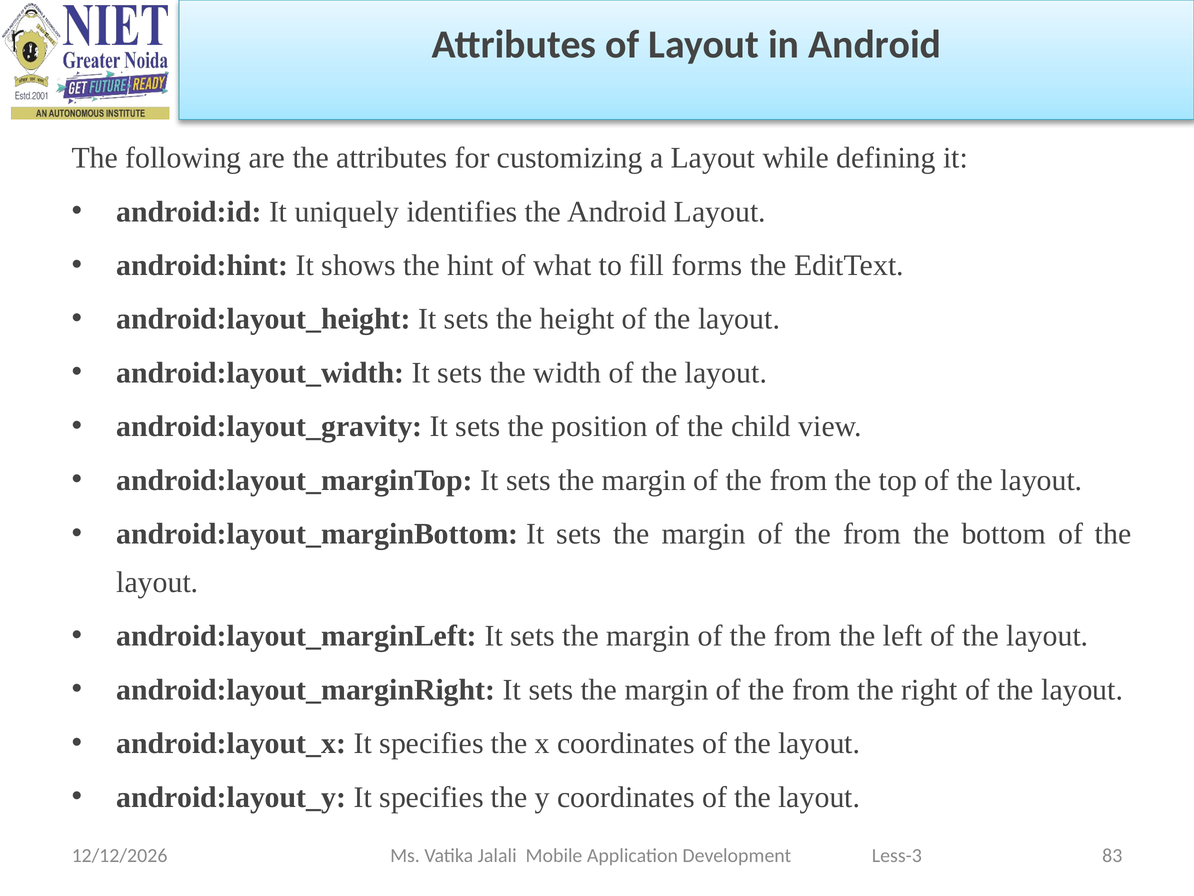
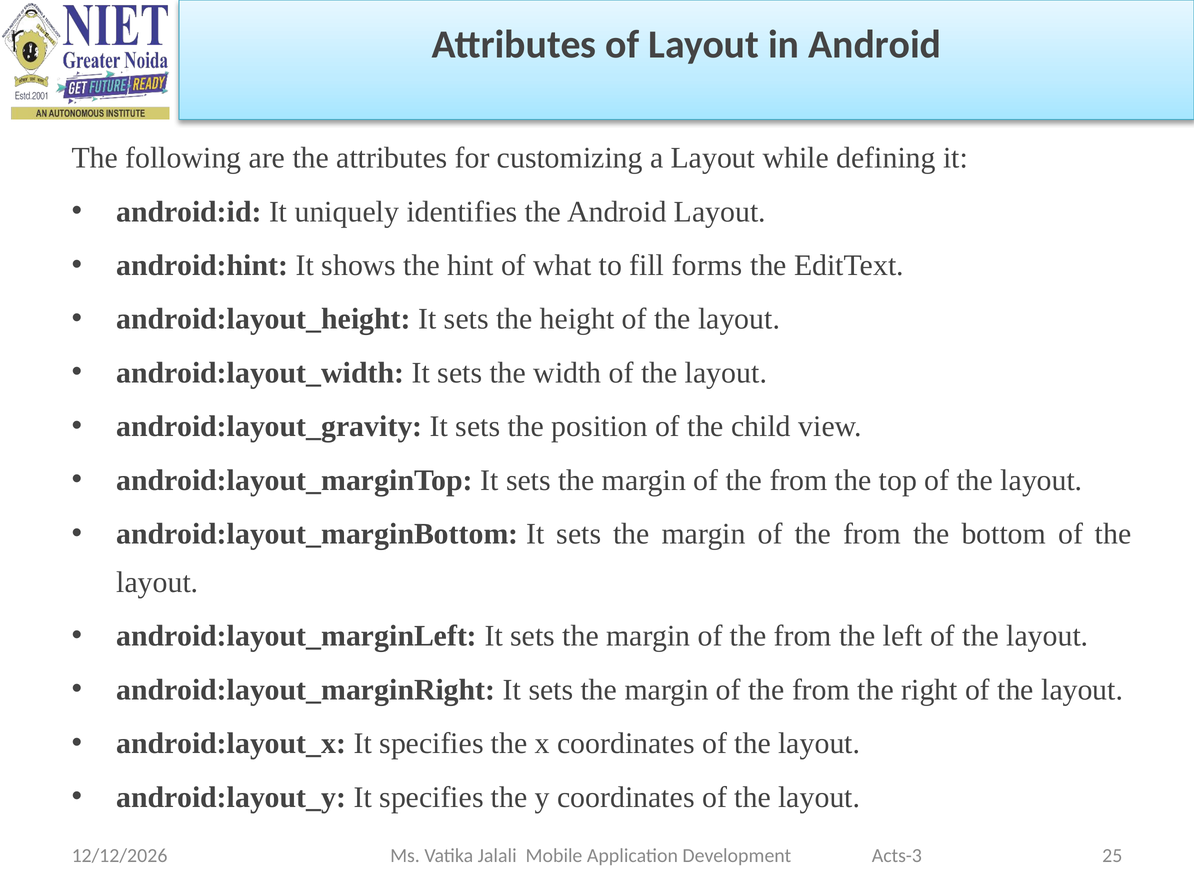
83: 83 -> 25 (1112, 855)
Less-3: Less-3 -> Acts-3 (897, 855)
